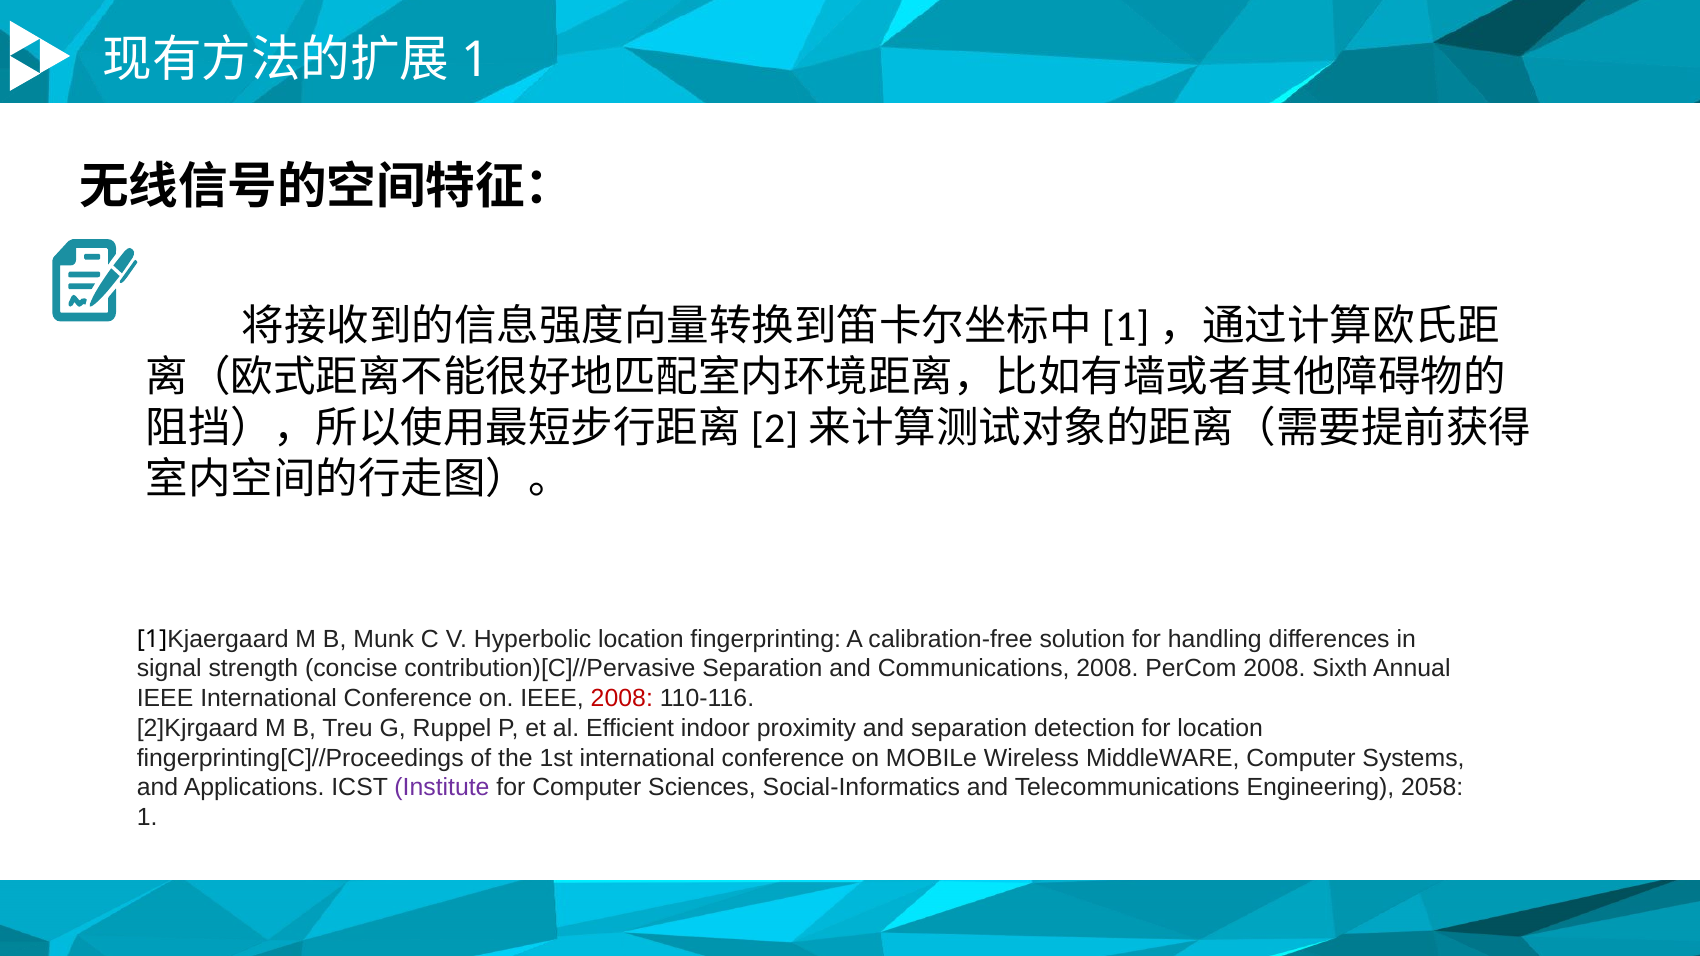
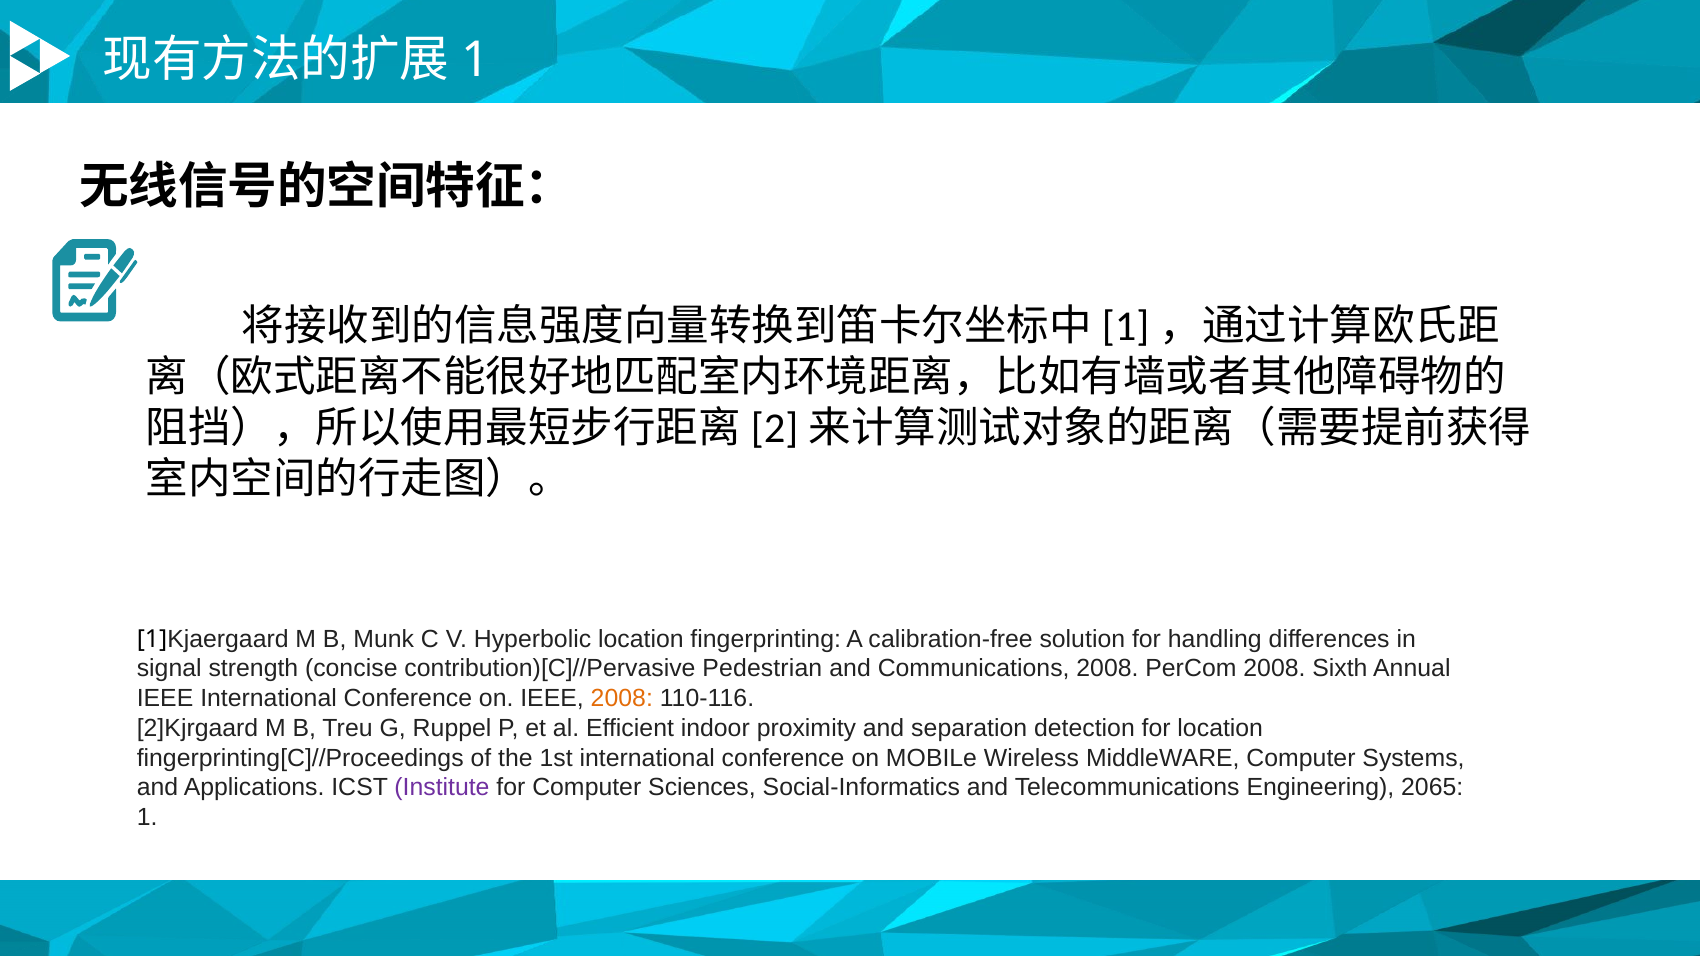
contribution)[C]//Pervasive Separation: Separation -> Pedestrian (762, 669)
2008 colour: red -> orange (622, 699)
2058: 2058 -> 2065 (1432, 788)
